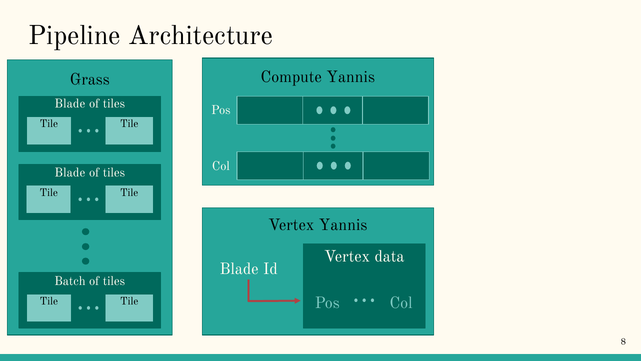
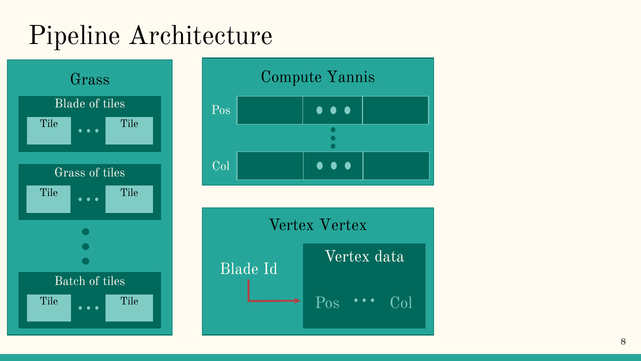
Blade: Blade -> Grass (70, 173)
Vertex Yannis: Yannis -> Vertex (343, 225)
